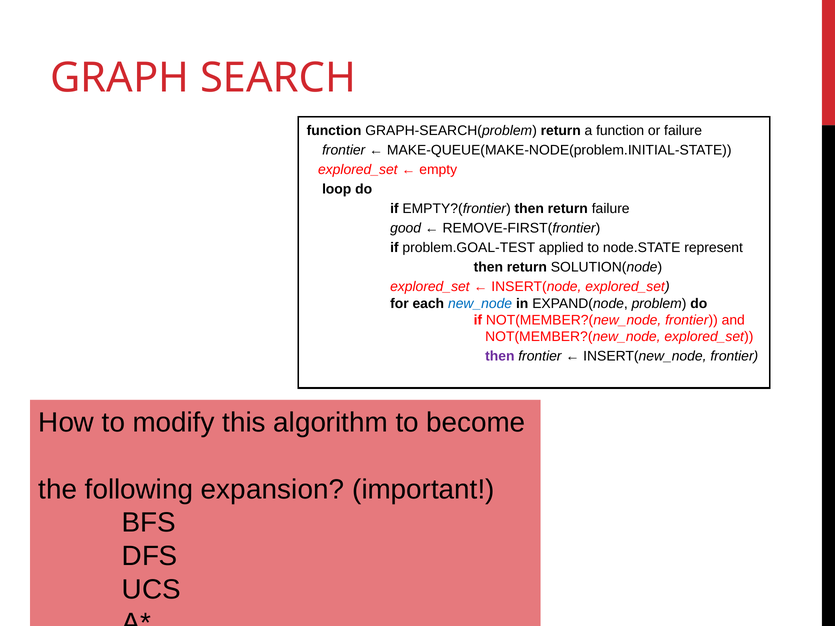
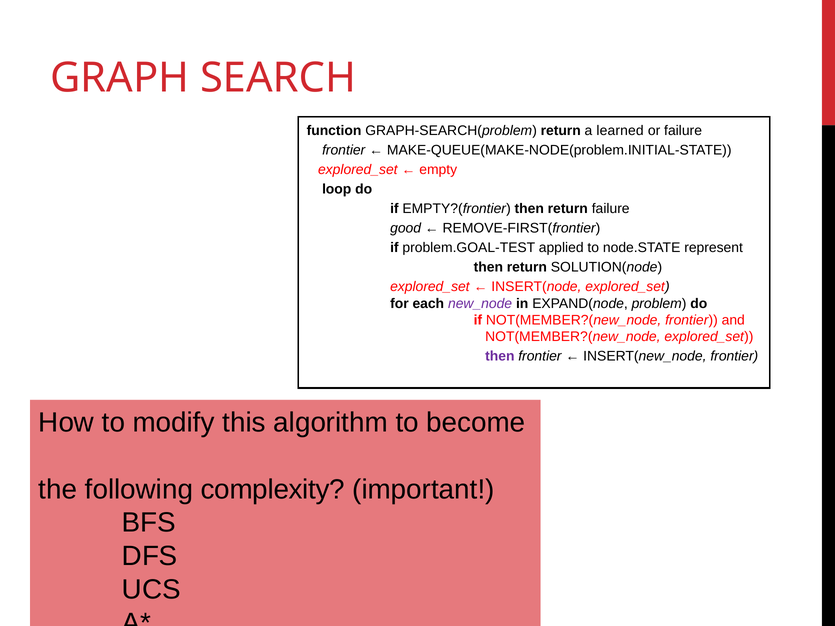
a function: function -> learned (620, 131)
new_node colour: blue -> purple (480, 304)
expansion: expansion -> complexity (273, 490)
